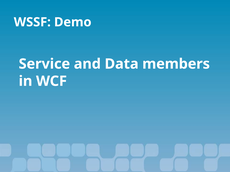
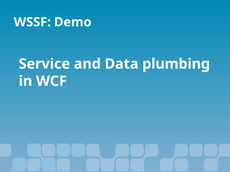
members: members -> plumbing (176, 64)
